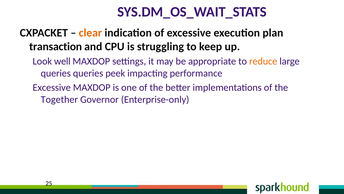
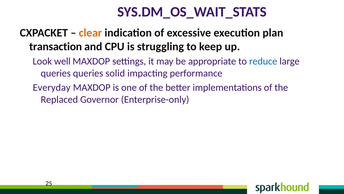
reduce colour: orange -> blue (263, 61)
peek: peek -> solid (115, 73)
Excessive: Excessive -> Everyday (52, 87)
Together: Together -> Replaced (59, 99)
